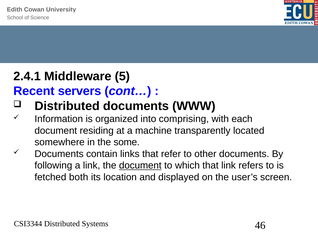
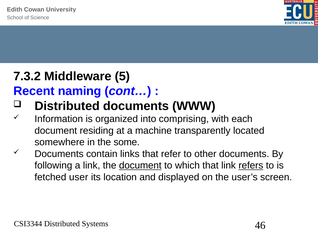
2.4.1: 2.4.1 -> 7.3.2 (27, 77)
servers: servers -> naming (80, 91)
refers underline: none -> present (251, 166)
both: both -> user (79, 178)
